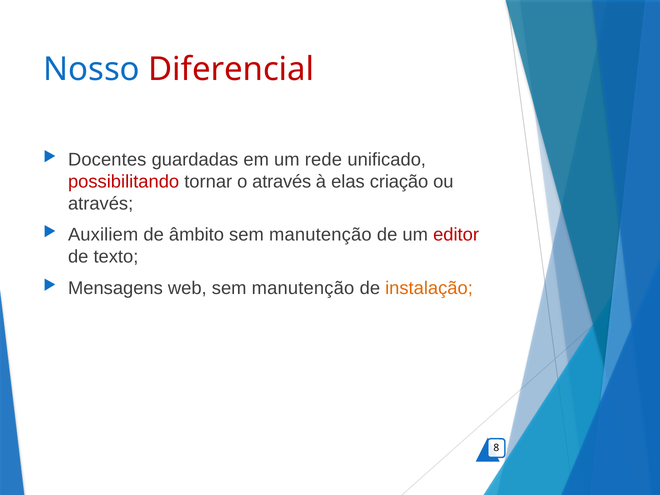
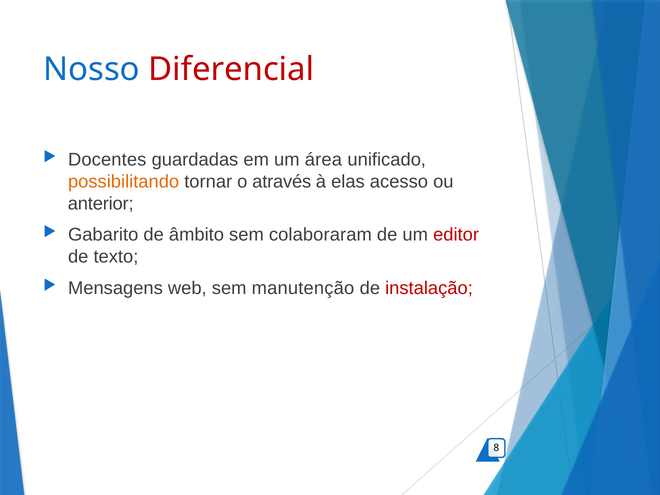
rede: rede -> área (323, 160)
possibilitando colour: red -> orange (124, 182)
criação: criação -> acesso (399, 182)
através: através -> anterior (101, 204)
Auxiliem: Auxiliem -> Gabarito (103, 235)
manutenção: manutenção -> colaboraram (320, 235)
instalação colour: orange -> red (429, 288)
